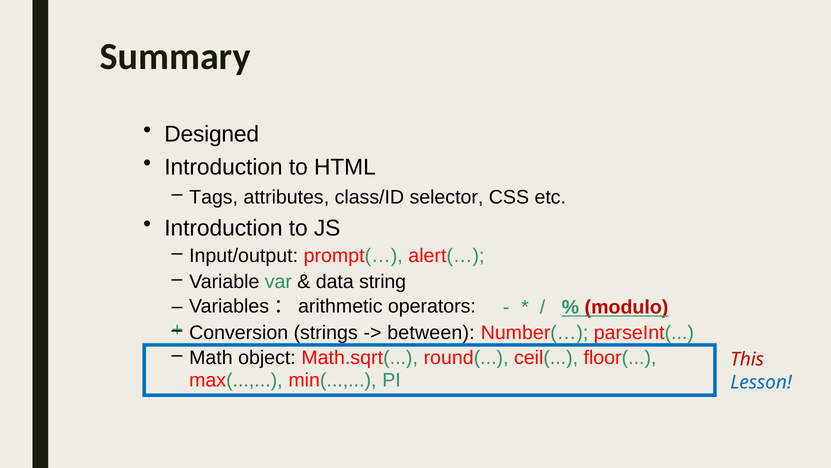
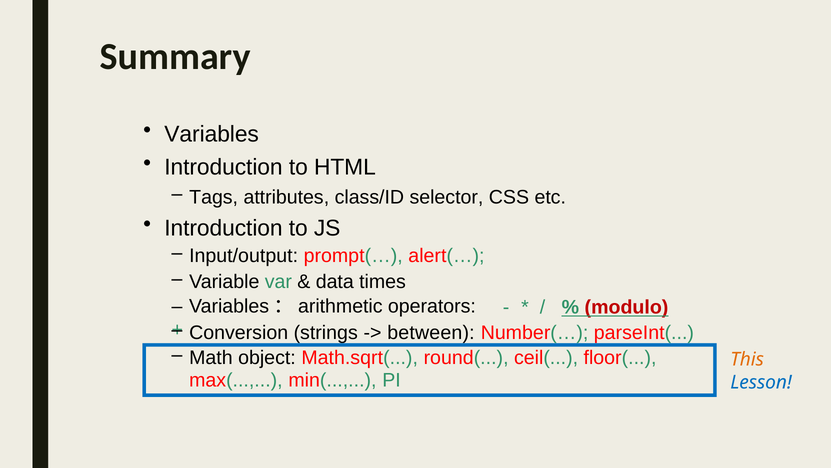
Designed: Designed -> Variables (212, 134)
string: string -> times (383, 281)
This colour: red -> orange (747, 359)
